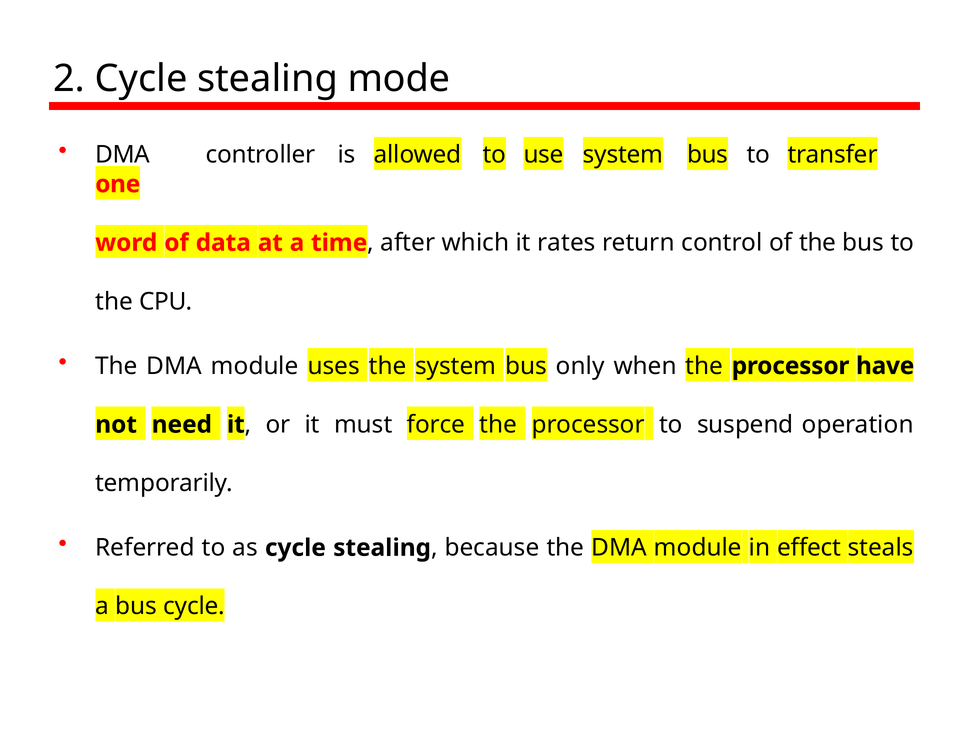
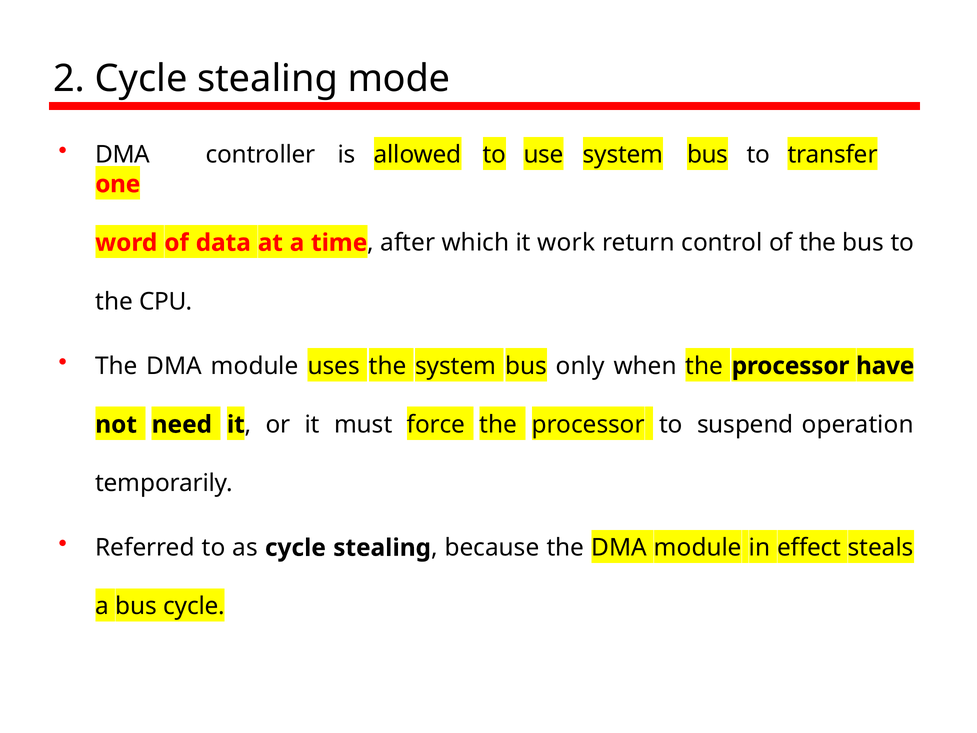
rates: rates -> work (566, 243)
